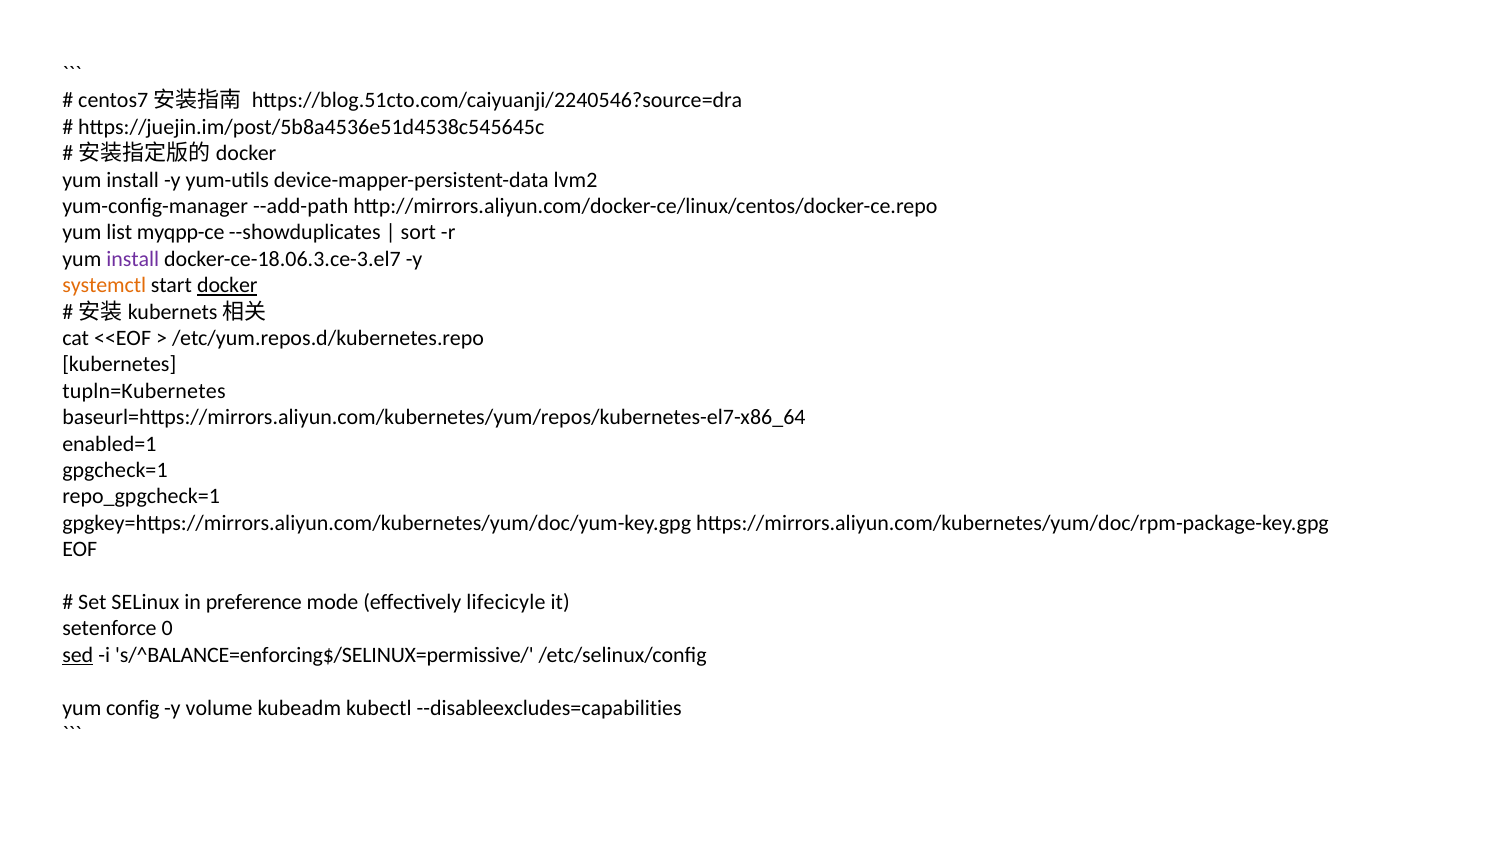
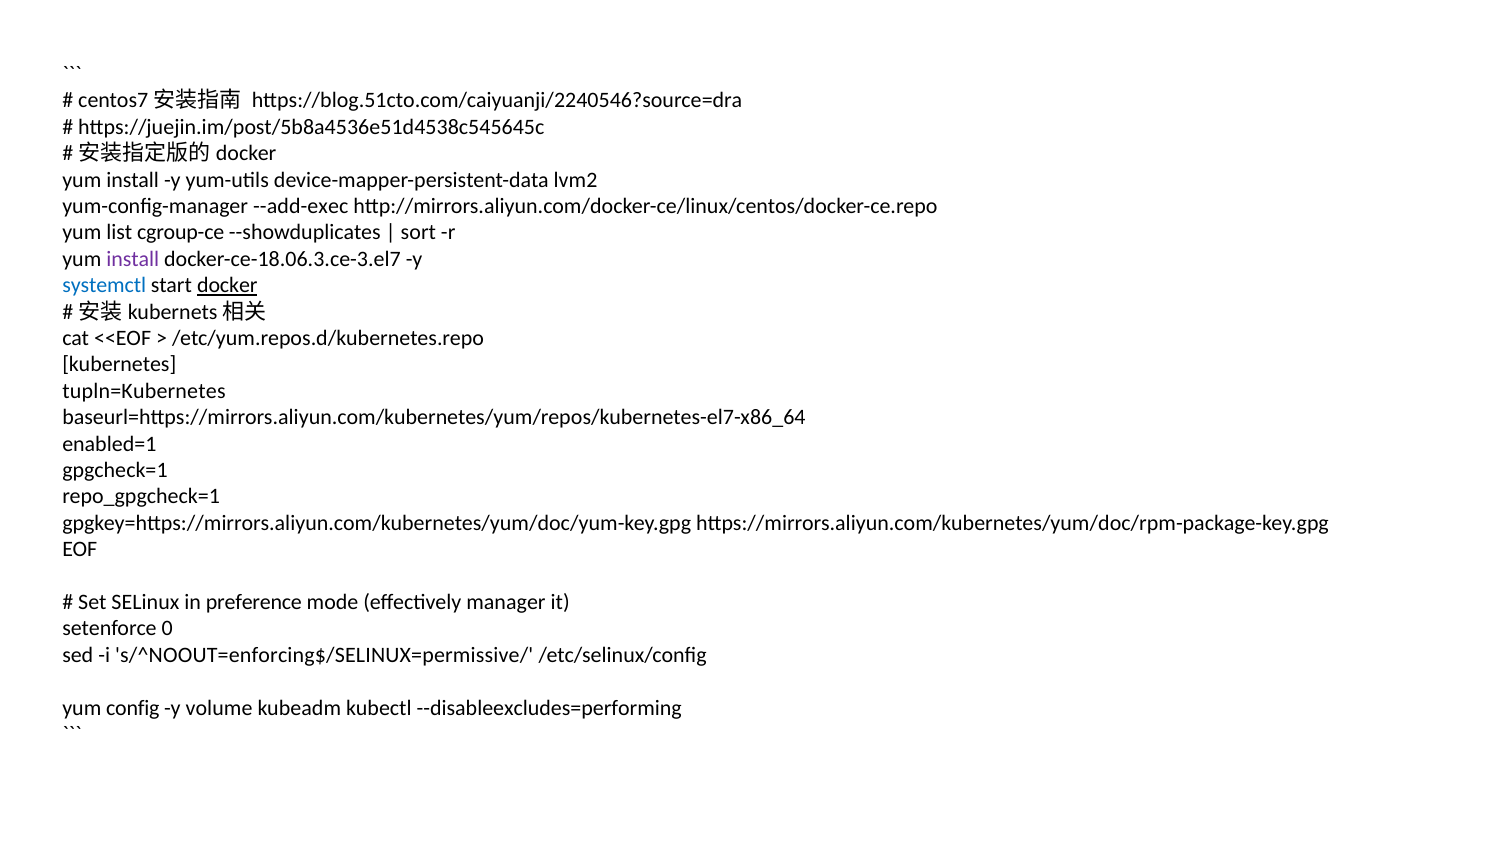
--add-path: --add-path -> --add-exec (301, 206)
myqpp-ce: myqpp-ce -> cgroup-ce (181, 233)
systemctl colour: orange -> blue (104, 285)
lifecicyle: lifecicyle -> manager (506, 602)
sed underline: present -> none (78, 655)
s/^BALANCE=enforcing$/SELINUX=permissive/: s/^BALANCE=enforcing$/SELINUX=permissive/ -> s/^NOOUT=enforcing$/SELINUX=permissive/ (324, 655)
--disableexcludes=capabilities: --disableexcludes=capabilities -> --disableexcludes=performing (549, 708)
